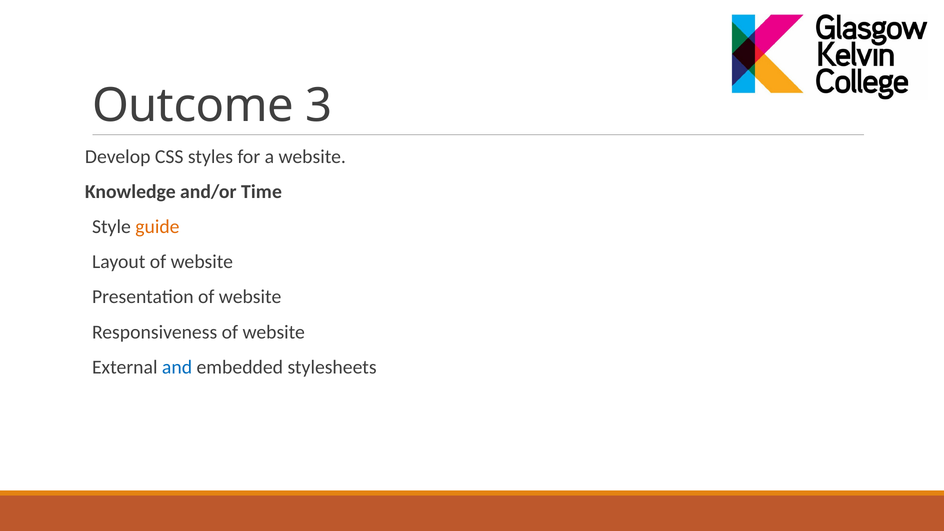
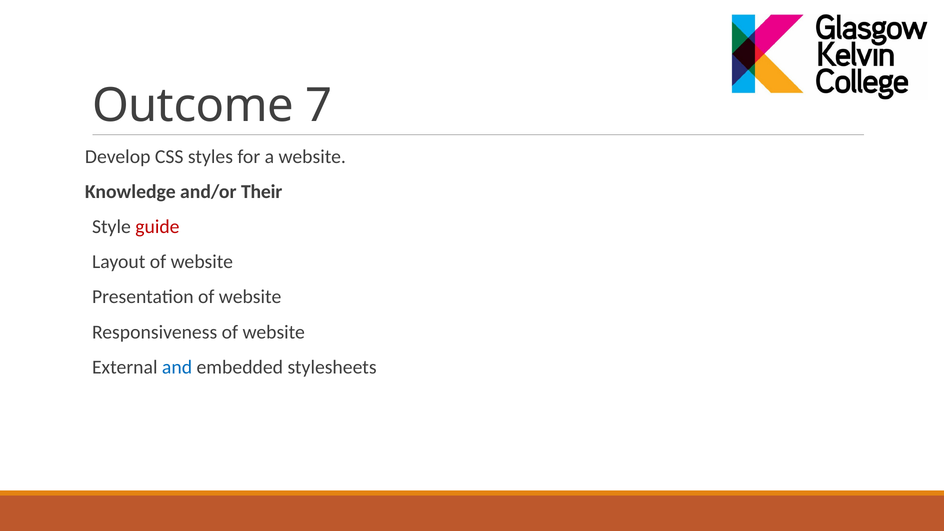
3: 3 -> 7 (319, 106)
Time: Time -> Their (262, 192)
guide colour: orange -> red (157, 227)
